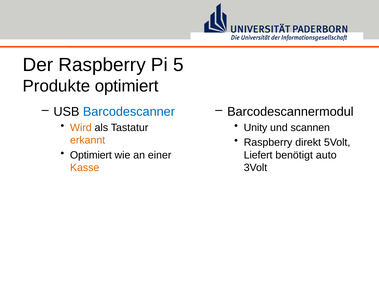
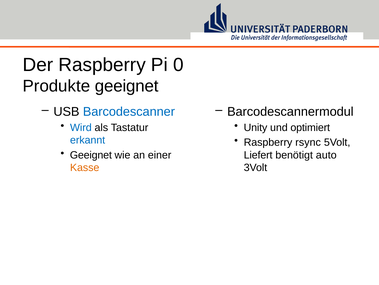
5: 5 -> 0 (178, 65)
Produkte optimiert: optimiert -> geeignet (127, 86)
Wird colour: orange -> blue (81, 127)
scannen: scannen -> optimiert (310, 127)
erkannt colour: orange -> blue (88, 140)
direkt: direkt -> rsync (308, 142)
Optimiert: Optimiert -> Geeignet (91, 155)
